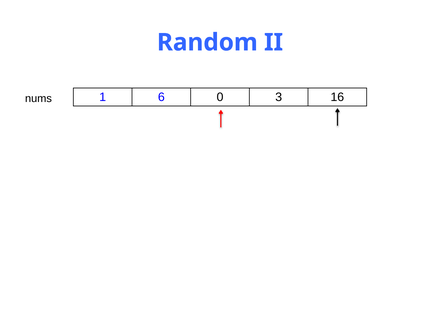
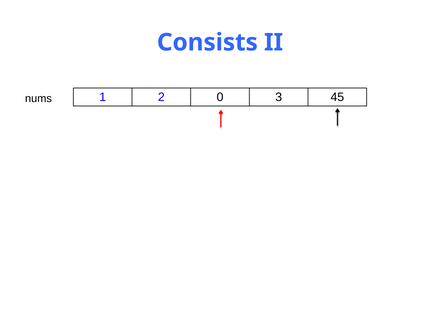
Random: Random -> Consists (207, 42)
6: 6 -> 2 (161, 97)
16: 16 -> 45 (337, 97)
